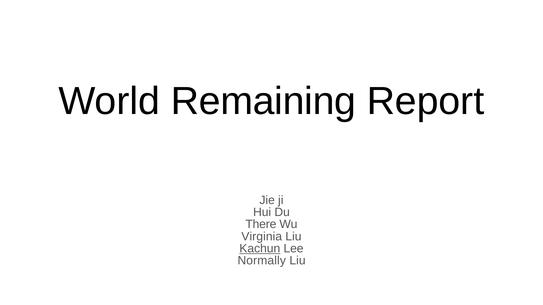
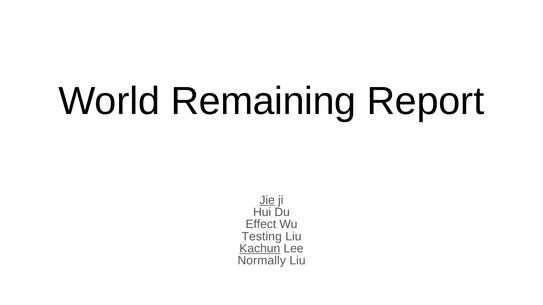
Jie underline: none -> present (267, 201)
There: There -> Effect (261, 225)
Virginia: Virginia -> Testing (262, 237)
